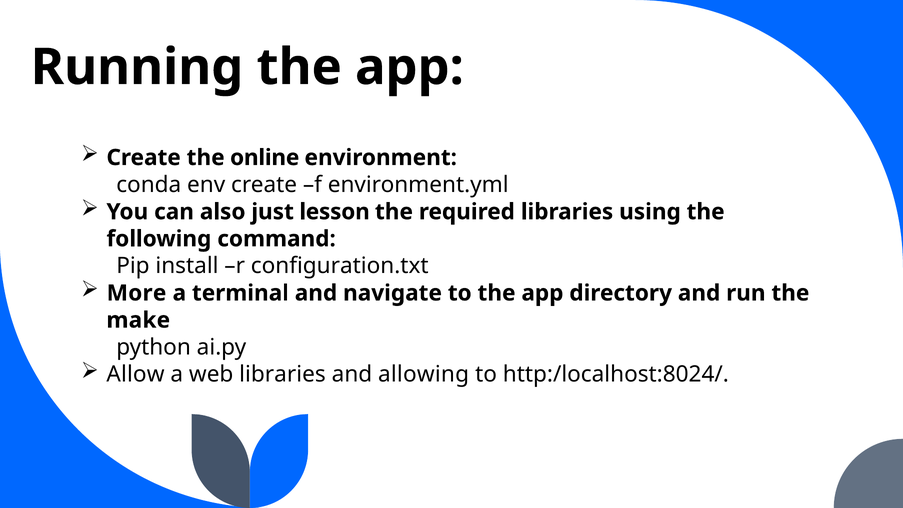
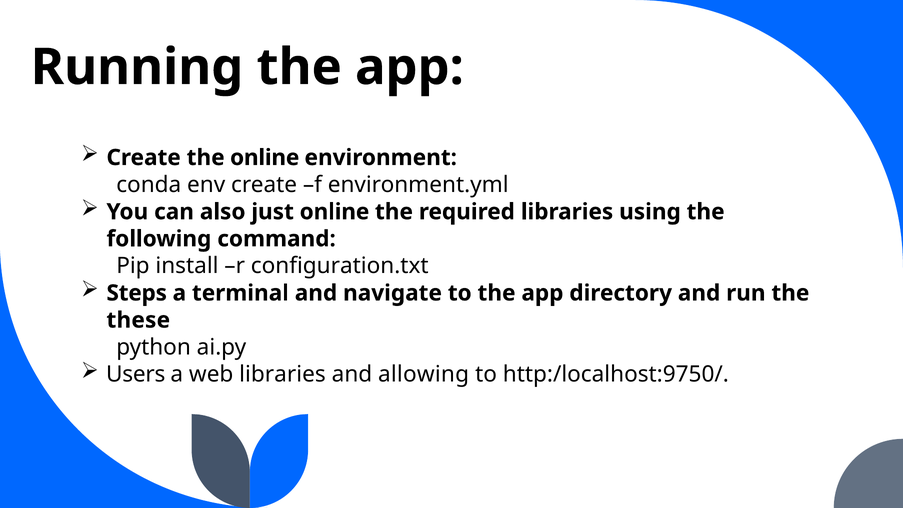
just lesson: lesson -> online (334, 212)
More: More -> Steps (137, 293)
make: make -> these (138, 320)
Allow: Allow -> Users (136, 374)
http:/localhost:8024/: http:/localhost:8024/ -> http:/localhost:9750/ (616, 374)
